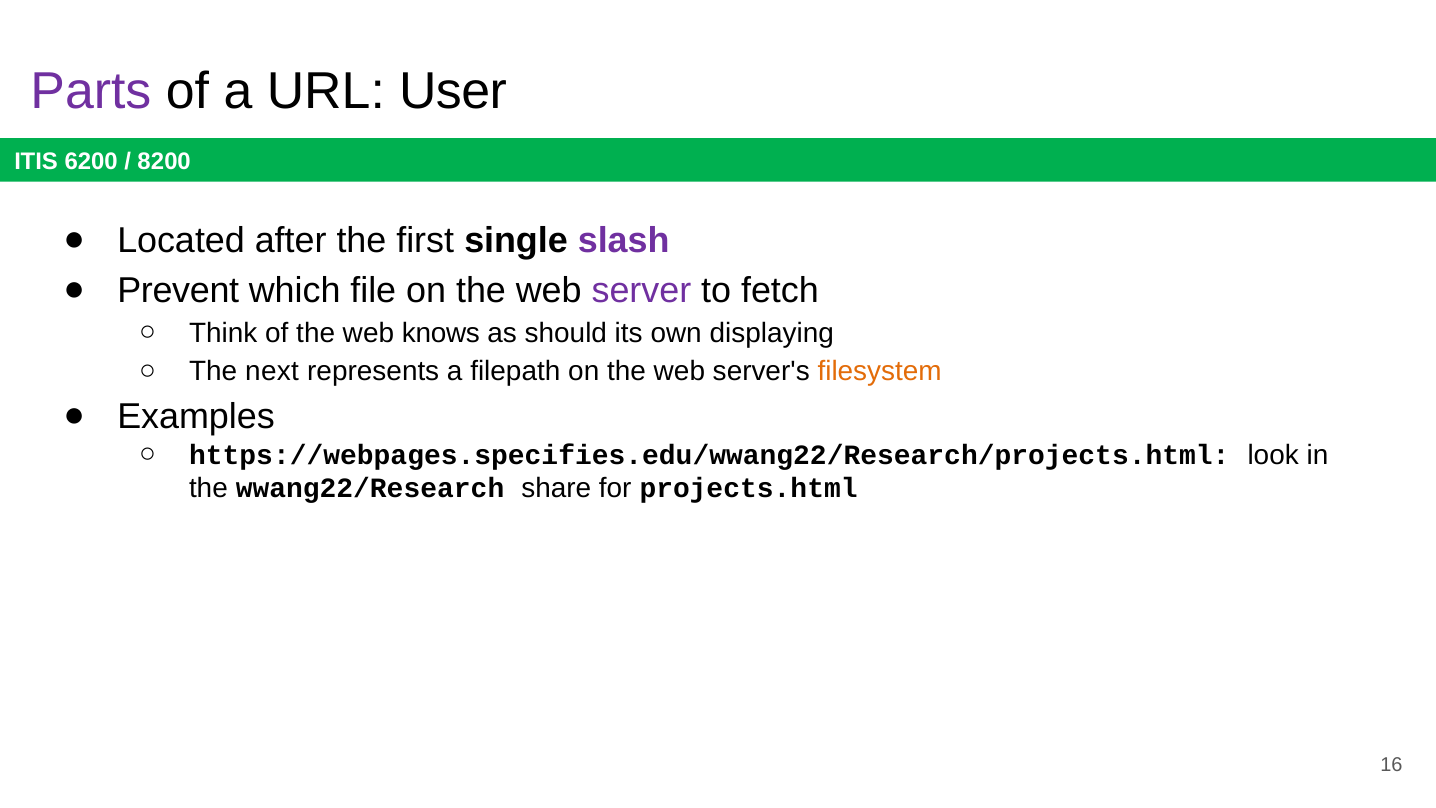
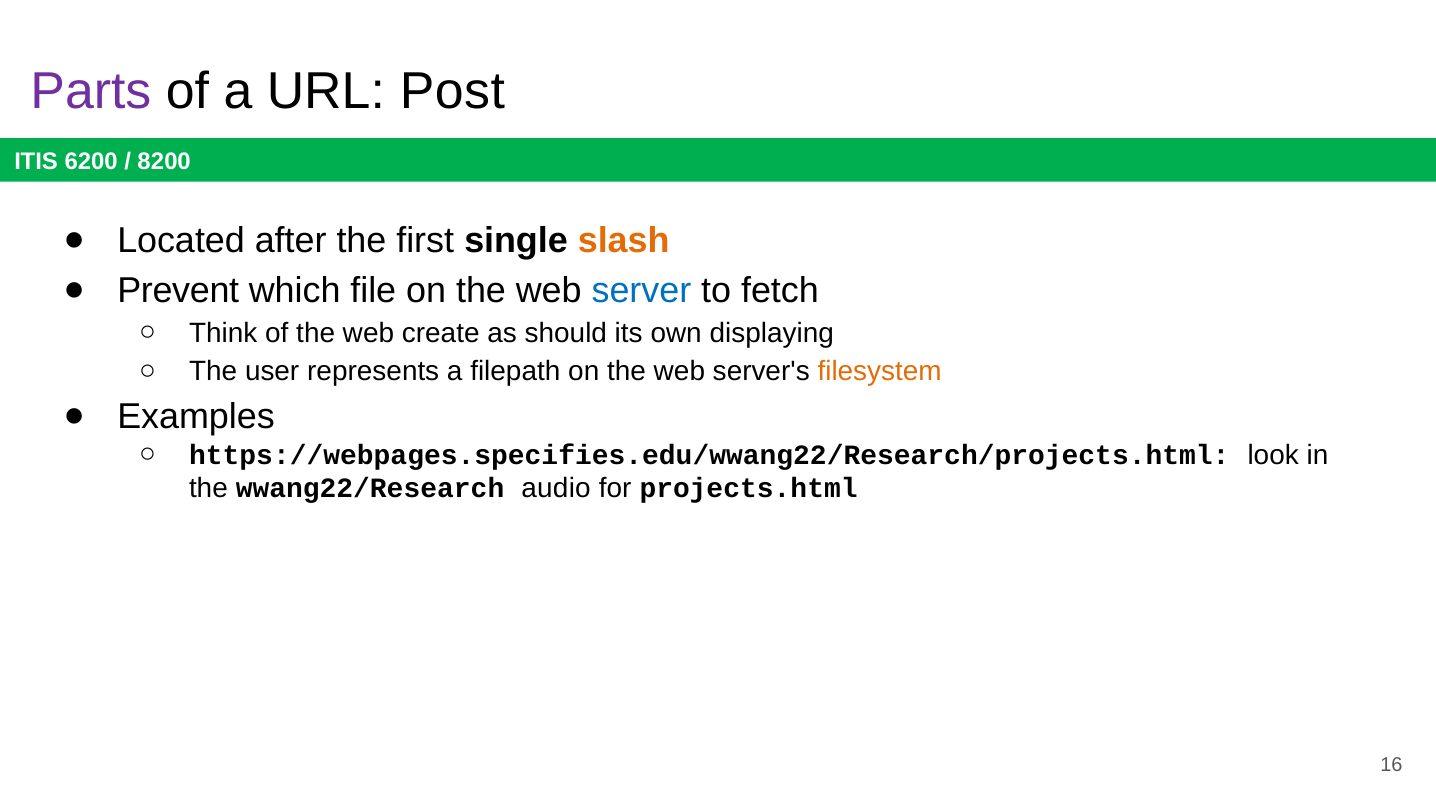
User: User -> Post (452, 92)
slash colour: purple -> orange (624, 241)
server colour: purple -> blue (641, 290)
knows: knows -> create (441, 333)
next: next -> user (272, 372)
share: share -> audio (556, 488)
